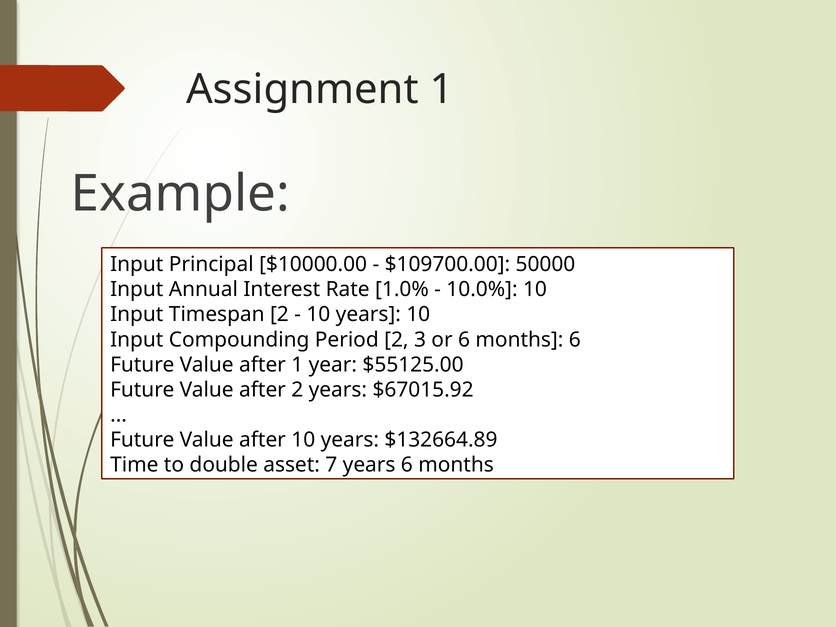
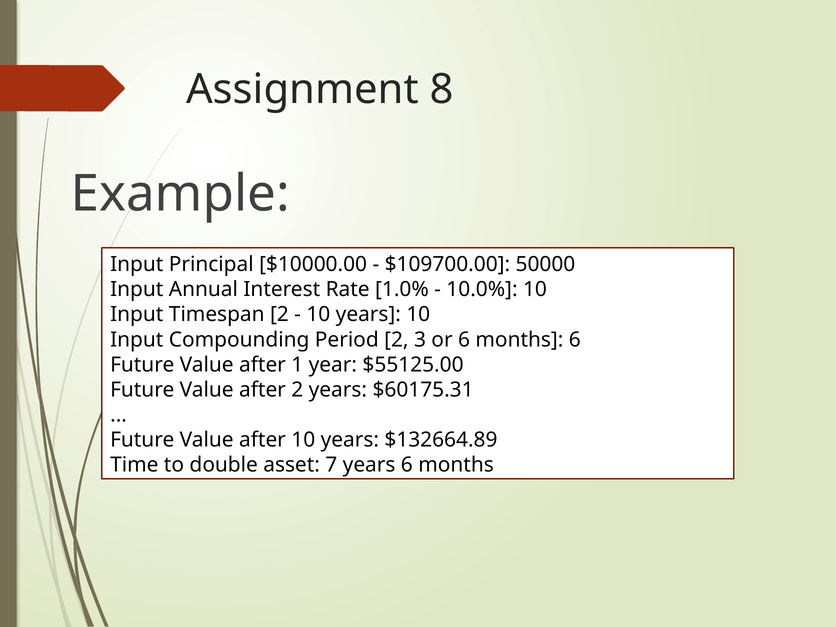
Assignment 1: 1 -> 8 (441, 89)
$67015.92: $67015.92 -> $60175.31 (423, 390)
